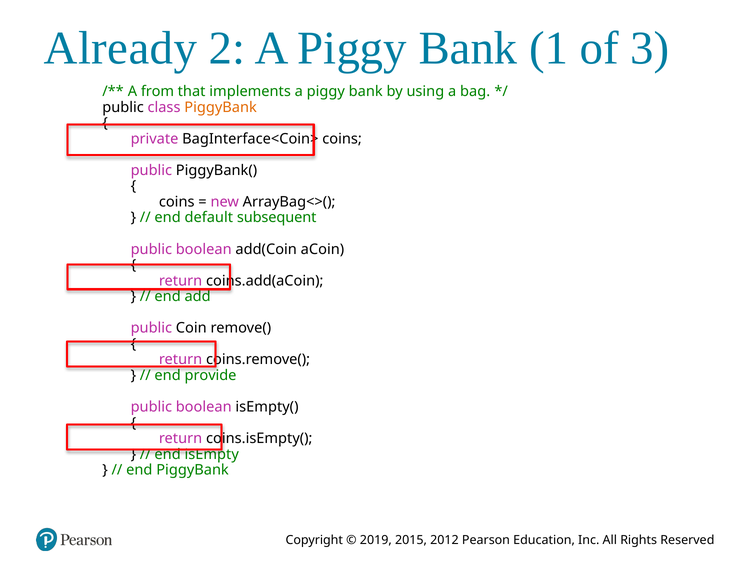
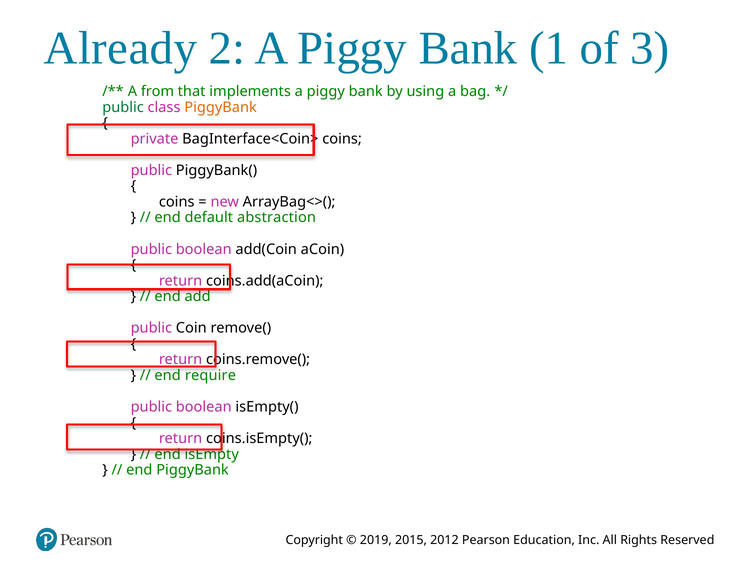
public colour: black -> green (123, 107)
subsequent: subsequent -> abstraction (277, 217)
provide: provide -> require (210, 375)
